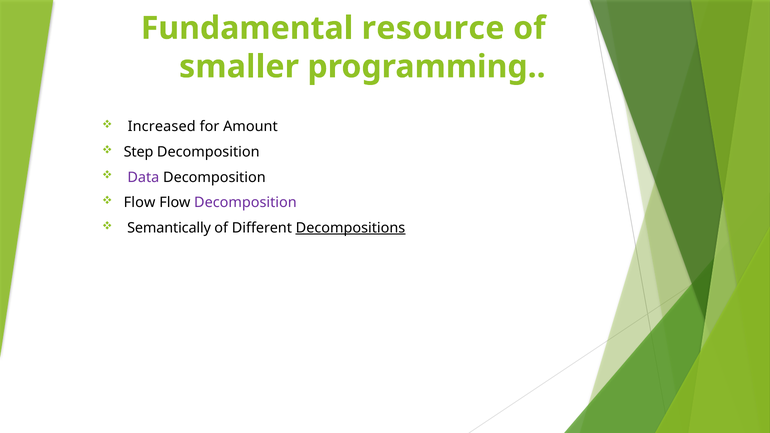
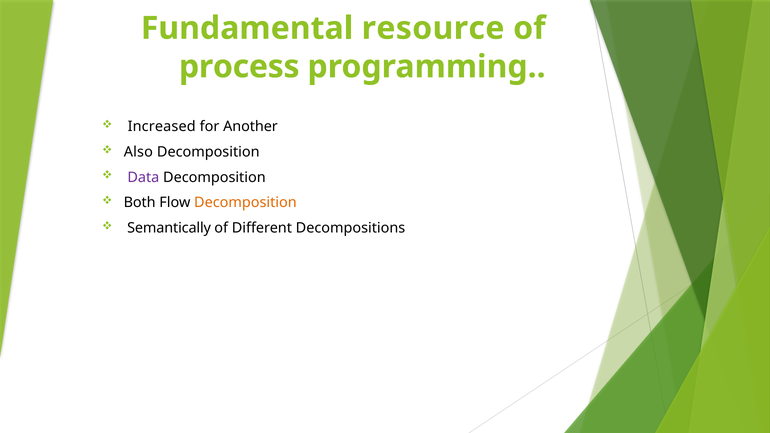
smaller: smaller -> process (239, 67)
Amount: Amount -> Another (250, 127)
Step: Step -> Also (138, 152)
Flow: Flow -> Both (140, 203)
Decomposition colour: purple -> orange (245, 203)
Decompositions underline: present -> none (350, 228)
